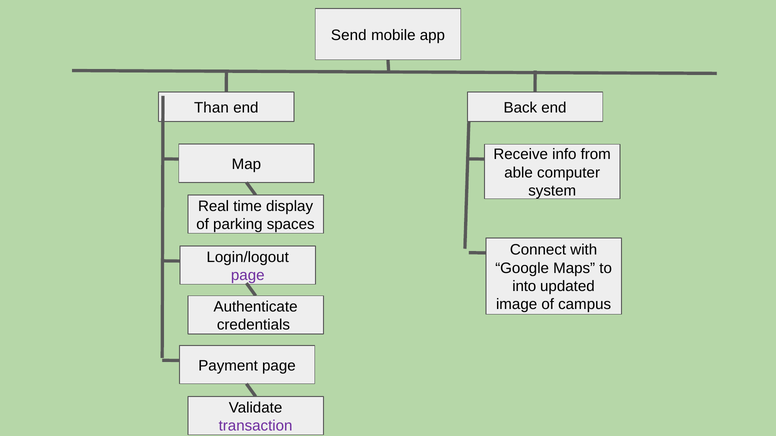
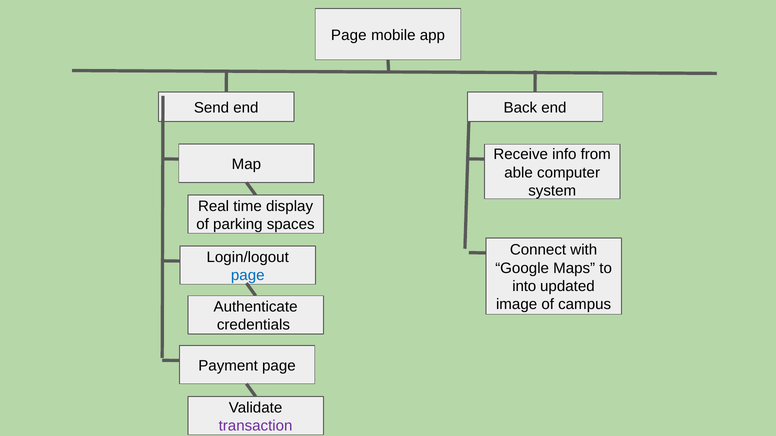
Send: Send -> Page (349, 35)
Than: Than -> Send (212, 108)
page colour: purple -> blue (248, 276)
